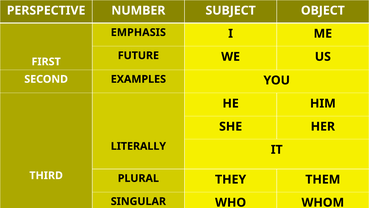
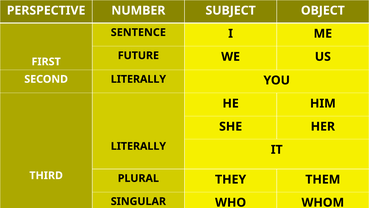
EMPHASIS: EMPHASIS -> SENTENCE (138, 32)
SECOND EXAMPLES: EXAMPLES -> LITERALLY (138, 79)
